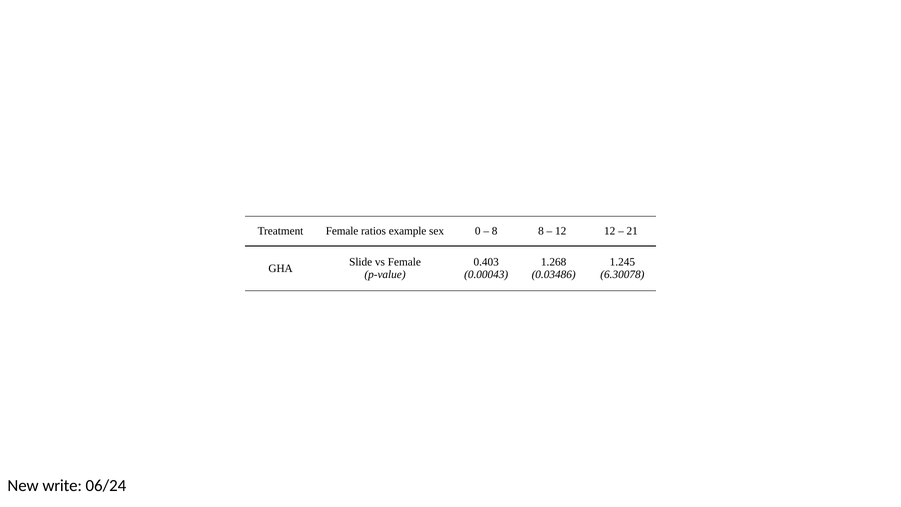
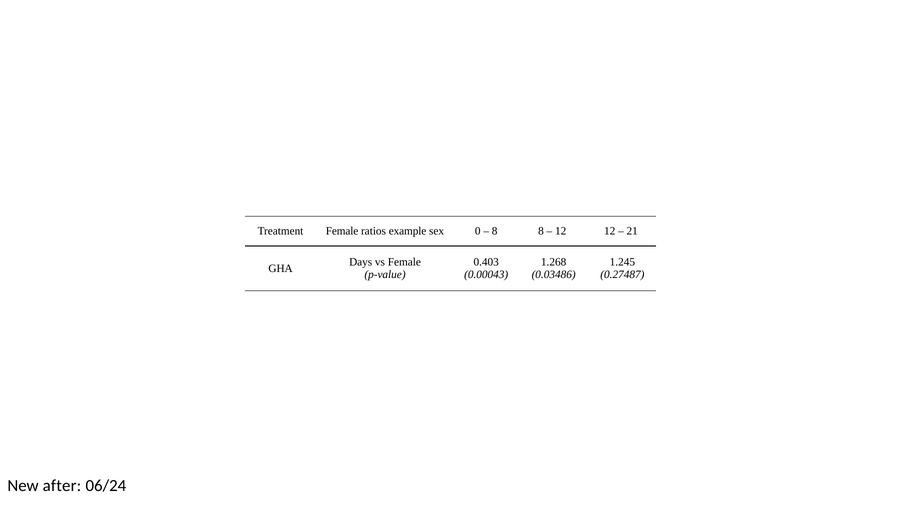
Slide: Slide -> Days (361, 262)
6.30078: 6.30078 -> 0.27487 (622, 275)
write: write -> after (62, 485)
